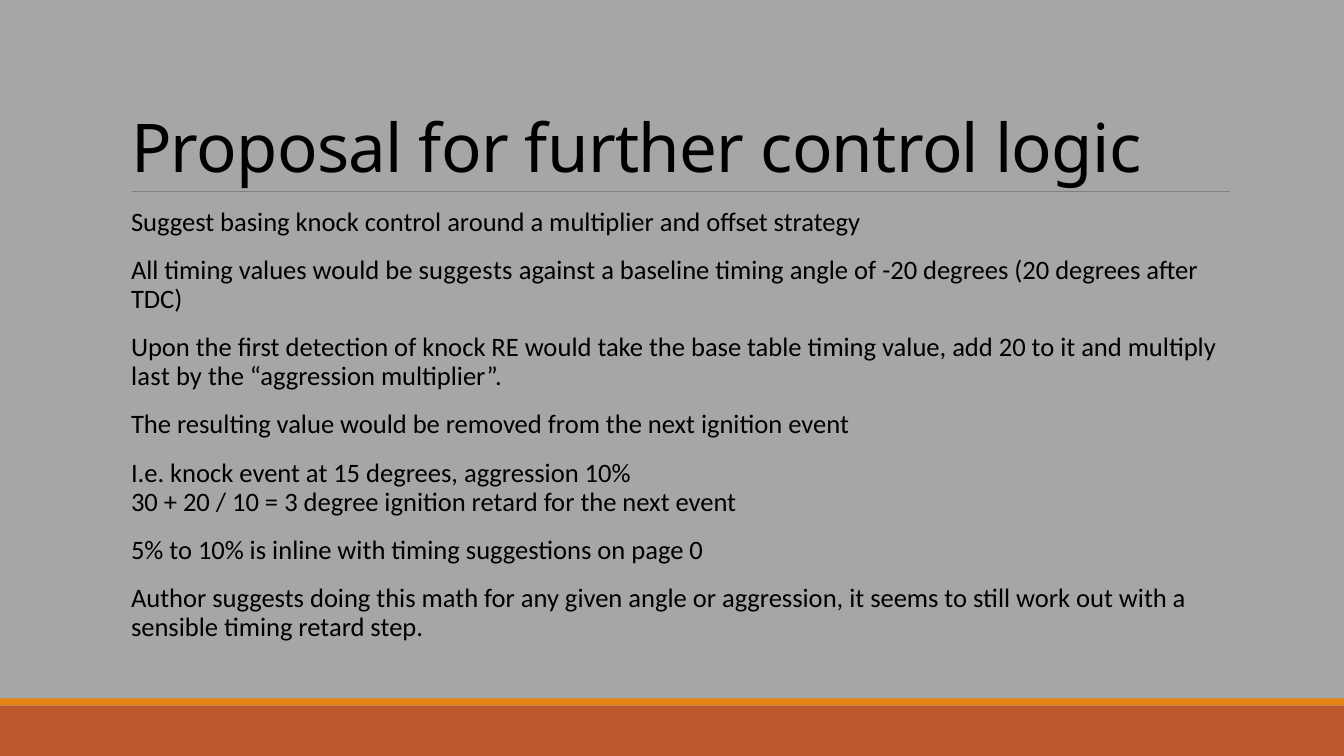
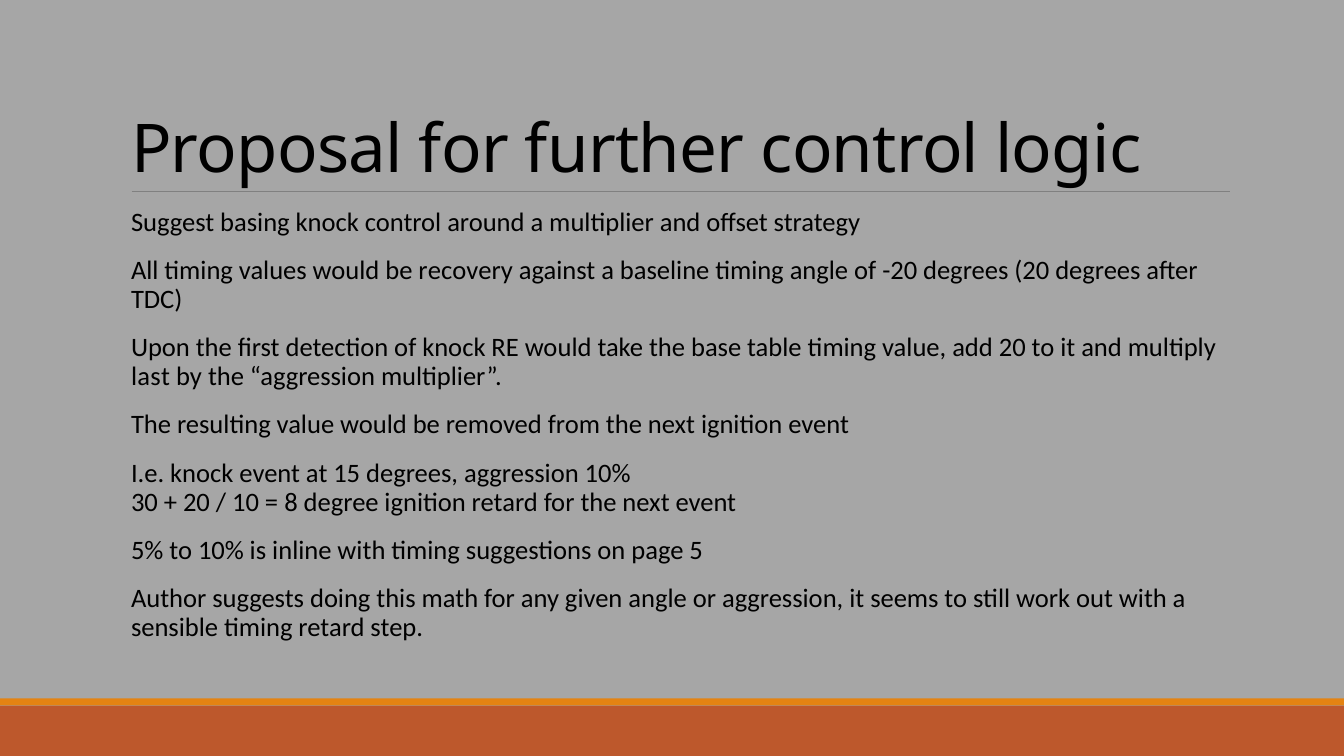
be suggests: suggests -> recovery (466, 271)
3: 3 -> 8 (291, 502)
0: 0 -> 5 (696, 551)
